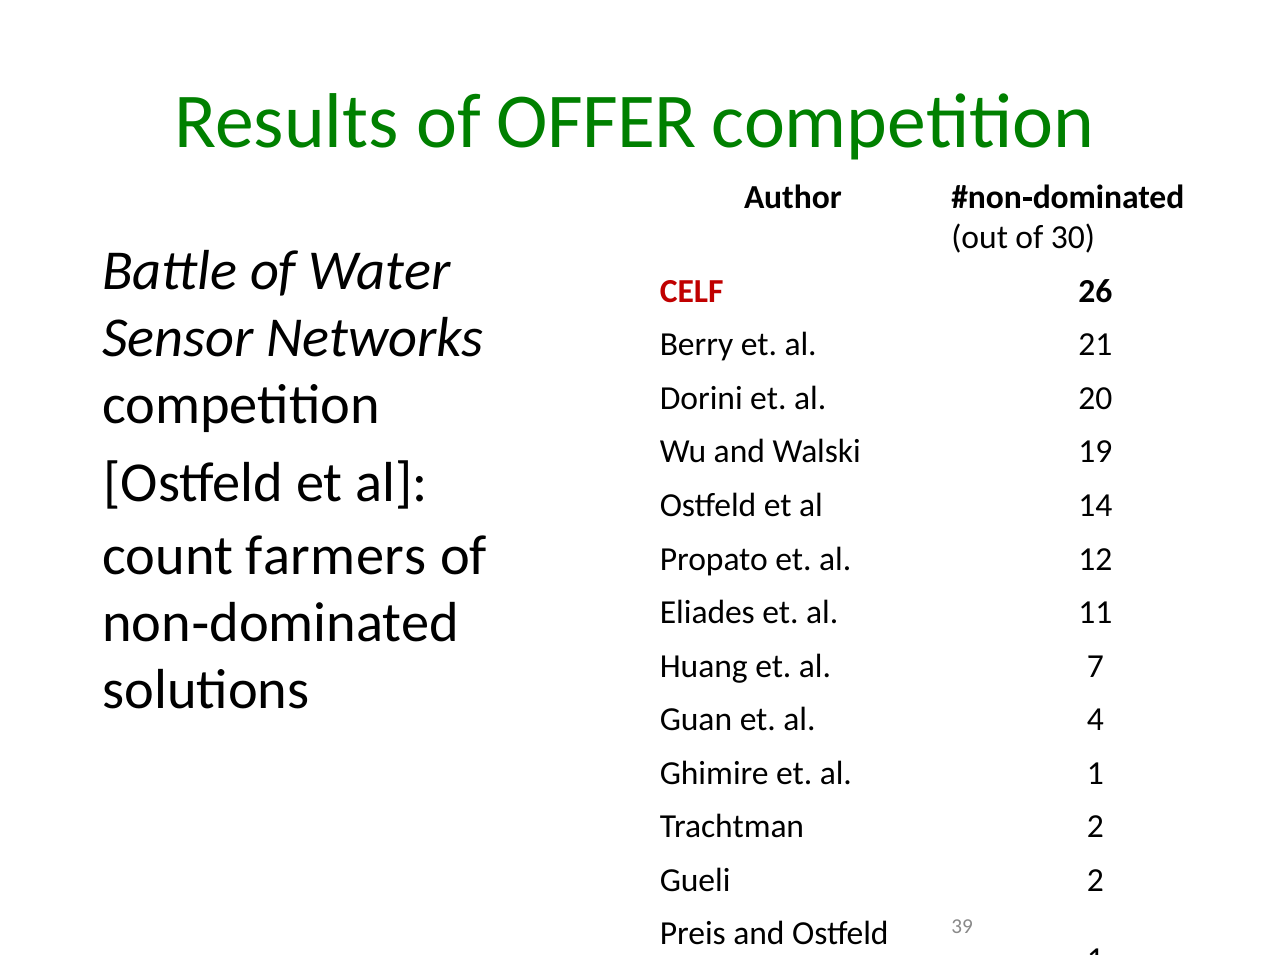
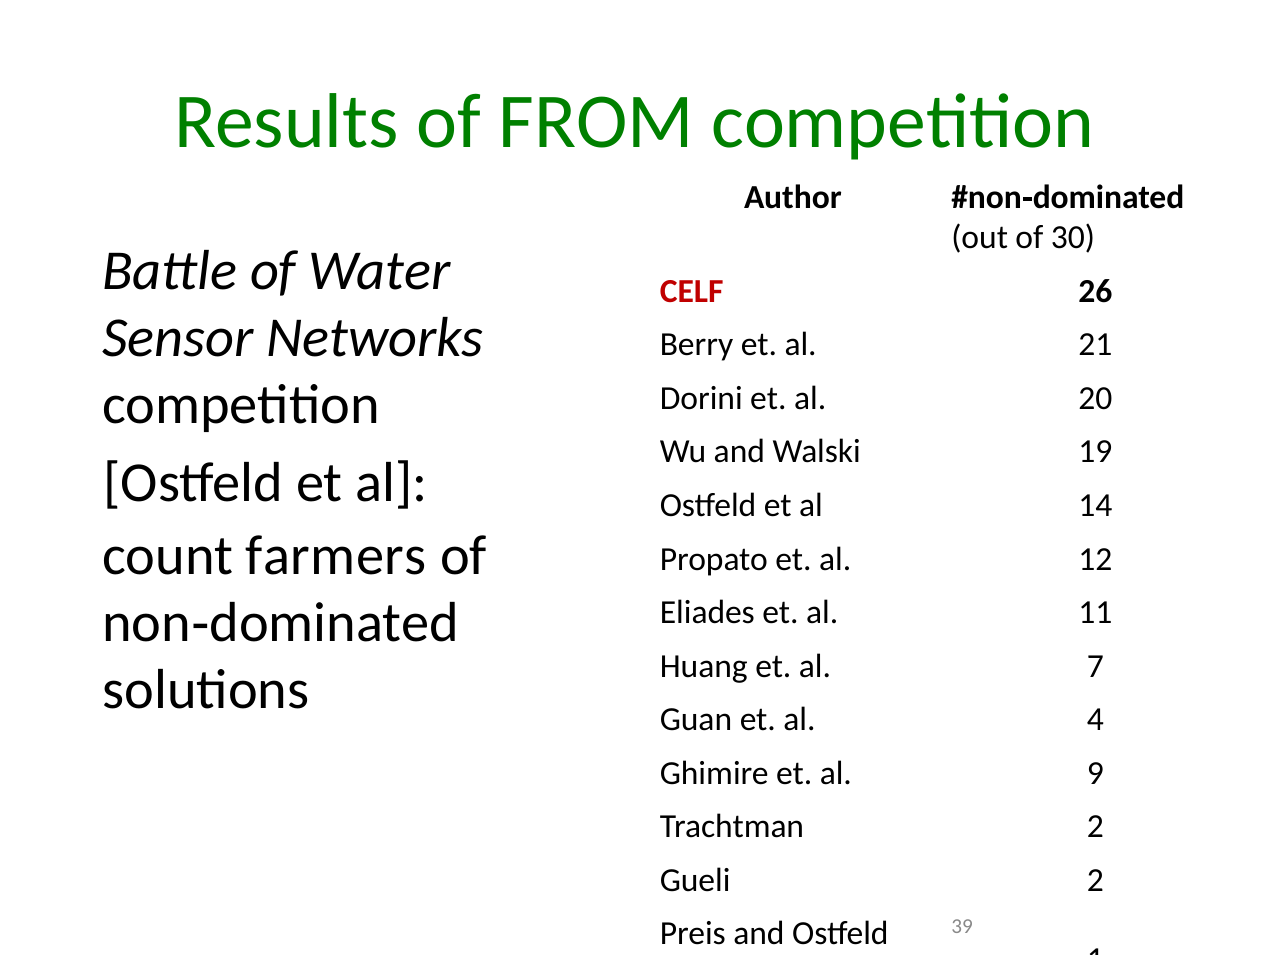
OFFER: OFFER -> FROM (596, 121)
al 1: 1 -> 9 (1095, 773)
